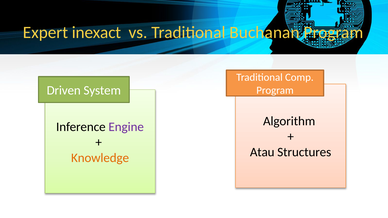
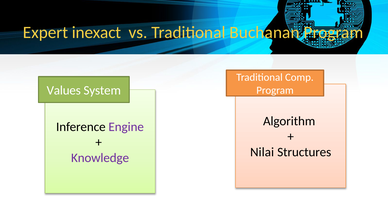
Driven: Driven -> Values (64, 91)
Atau: Atau -> Nilai (262, 152)
Knowledge colour: orange -> purple (100, 158)
